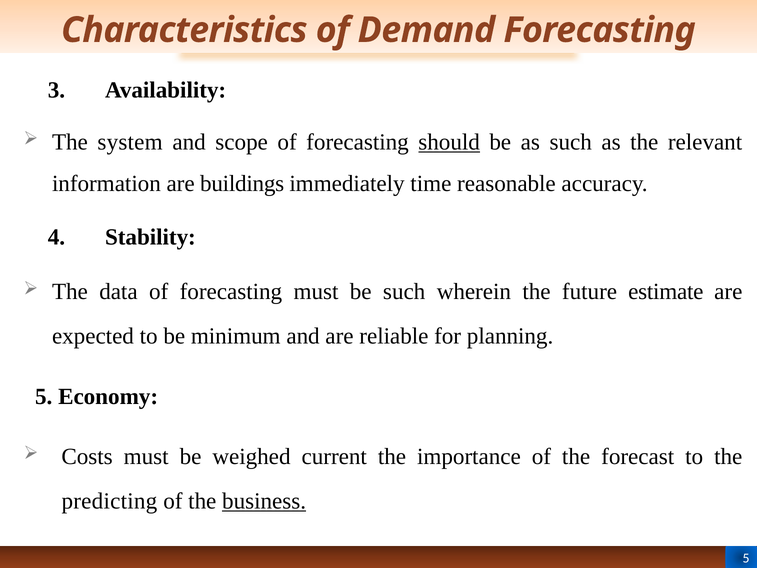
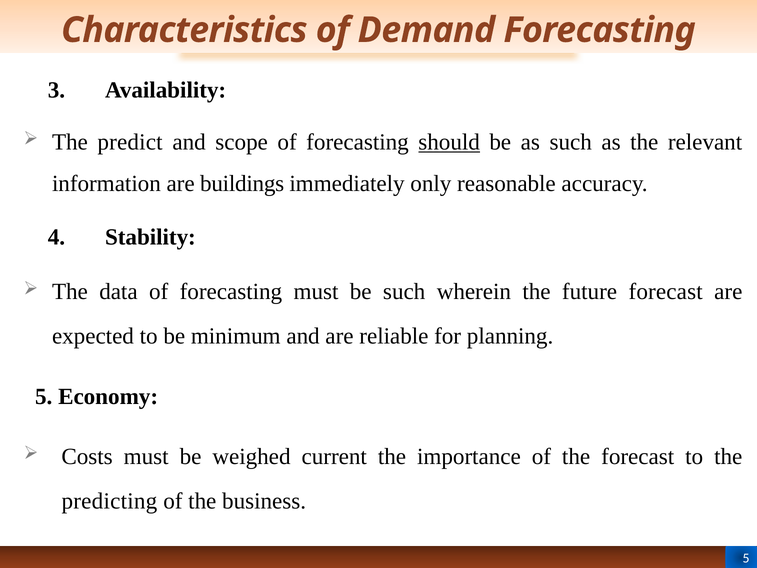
system: system -> predict (130, 142)
time: time -> only (431, 184)
future estimate: estimate -> forecast (666, 292)
business underline: present -> none (264, 501)
